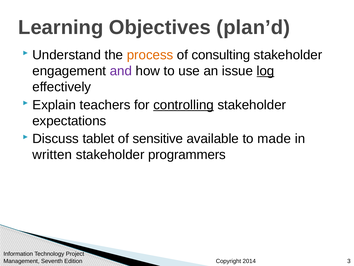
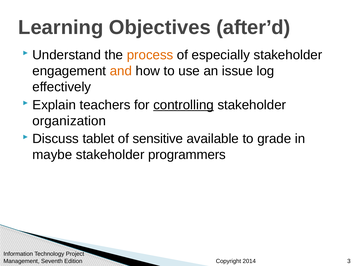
plan’d: plan’d -> after’d (253, 27)
consulting: consulting -> especially (221, 55)
and colour: purple -> orange (121, 71)
log underline: present -> none (265, 71)
expectations: expectations -> organization (69, 121)
made: made -> grade (274, 139)
written: written -> maybe (52, 155)
